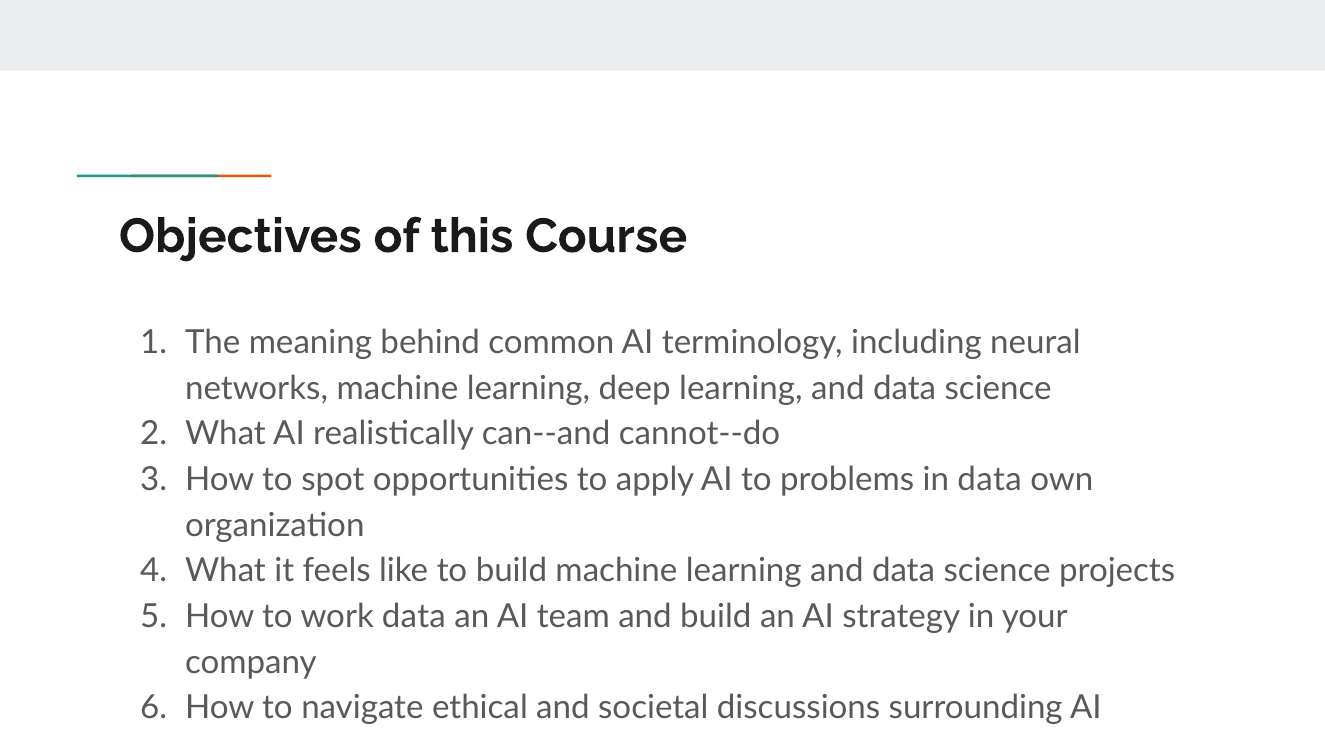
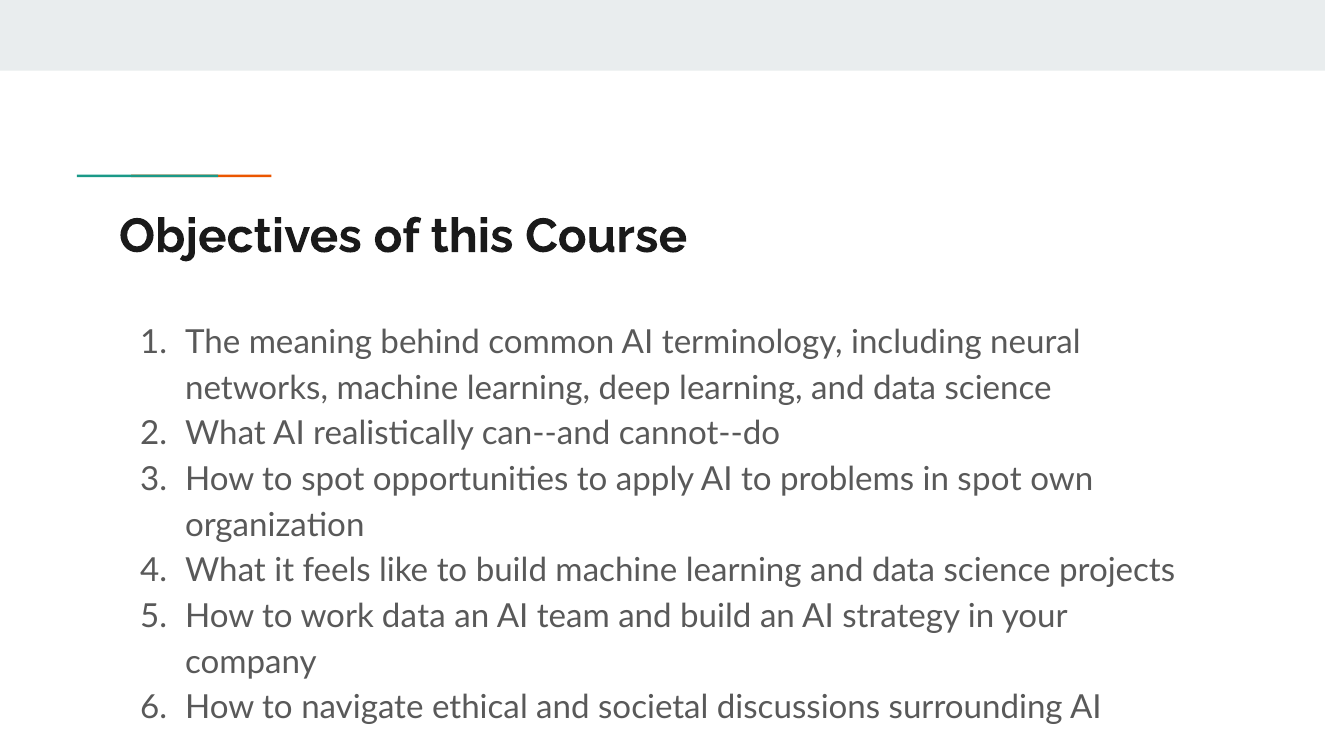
in data: data -> spot (990, 480)
